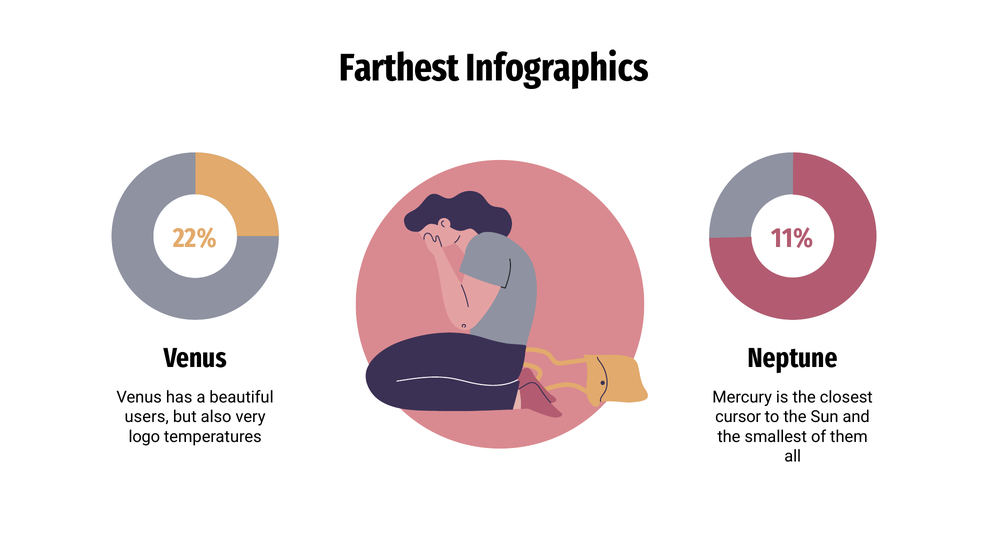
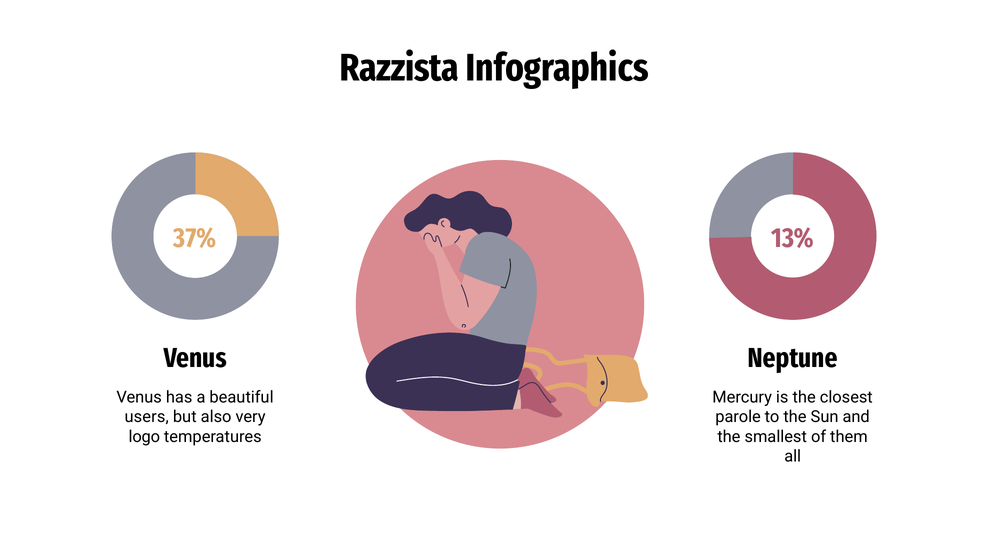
Farthest: Farthest -> Razzista (399, 68)
22%: 22% -> 37% (195, 238)
11%: 11% -> 13% (793, 238)
cursor: cursor -> parole (738, 417)
